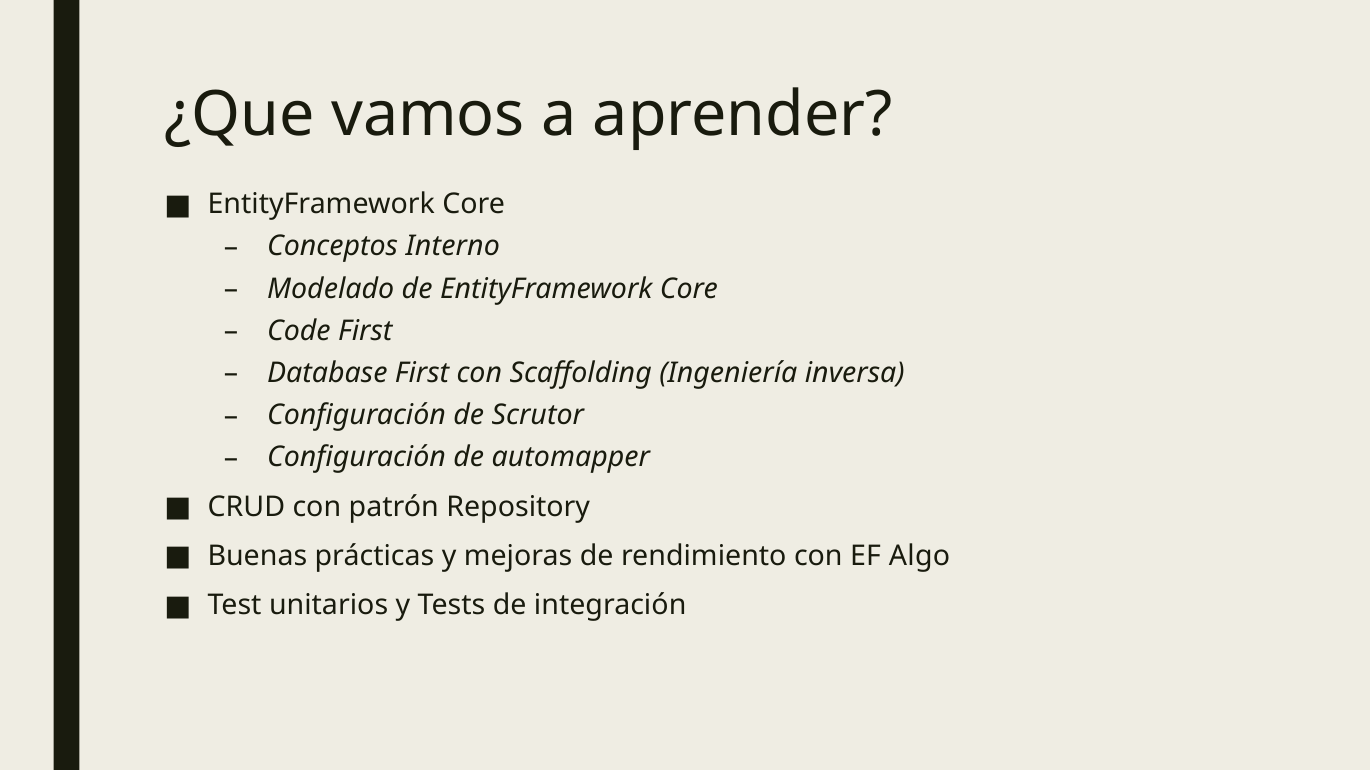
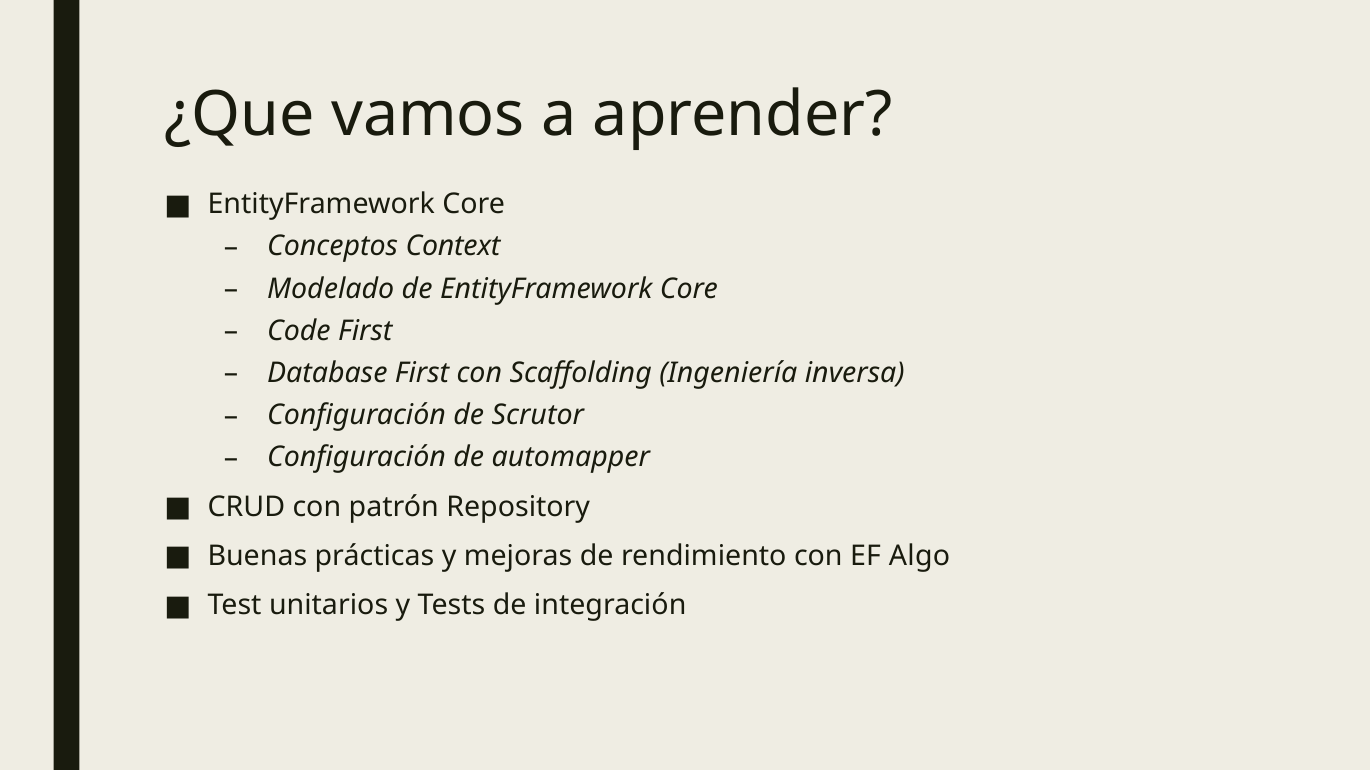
Interno: Interno -> Context (453, 247)
